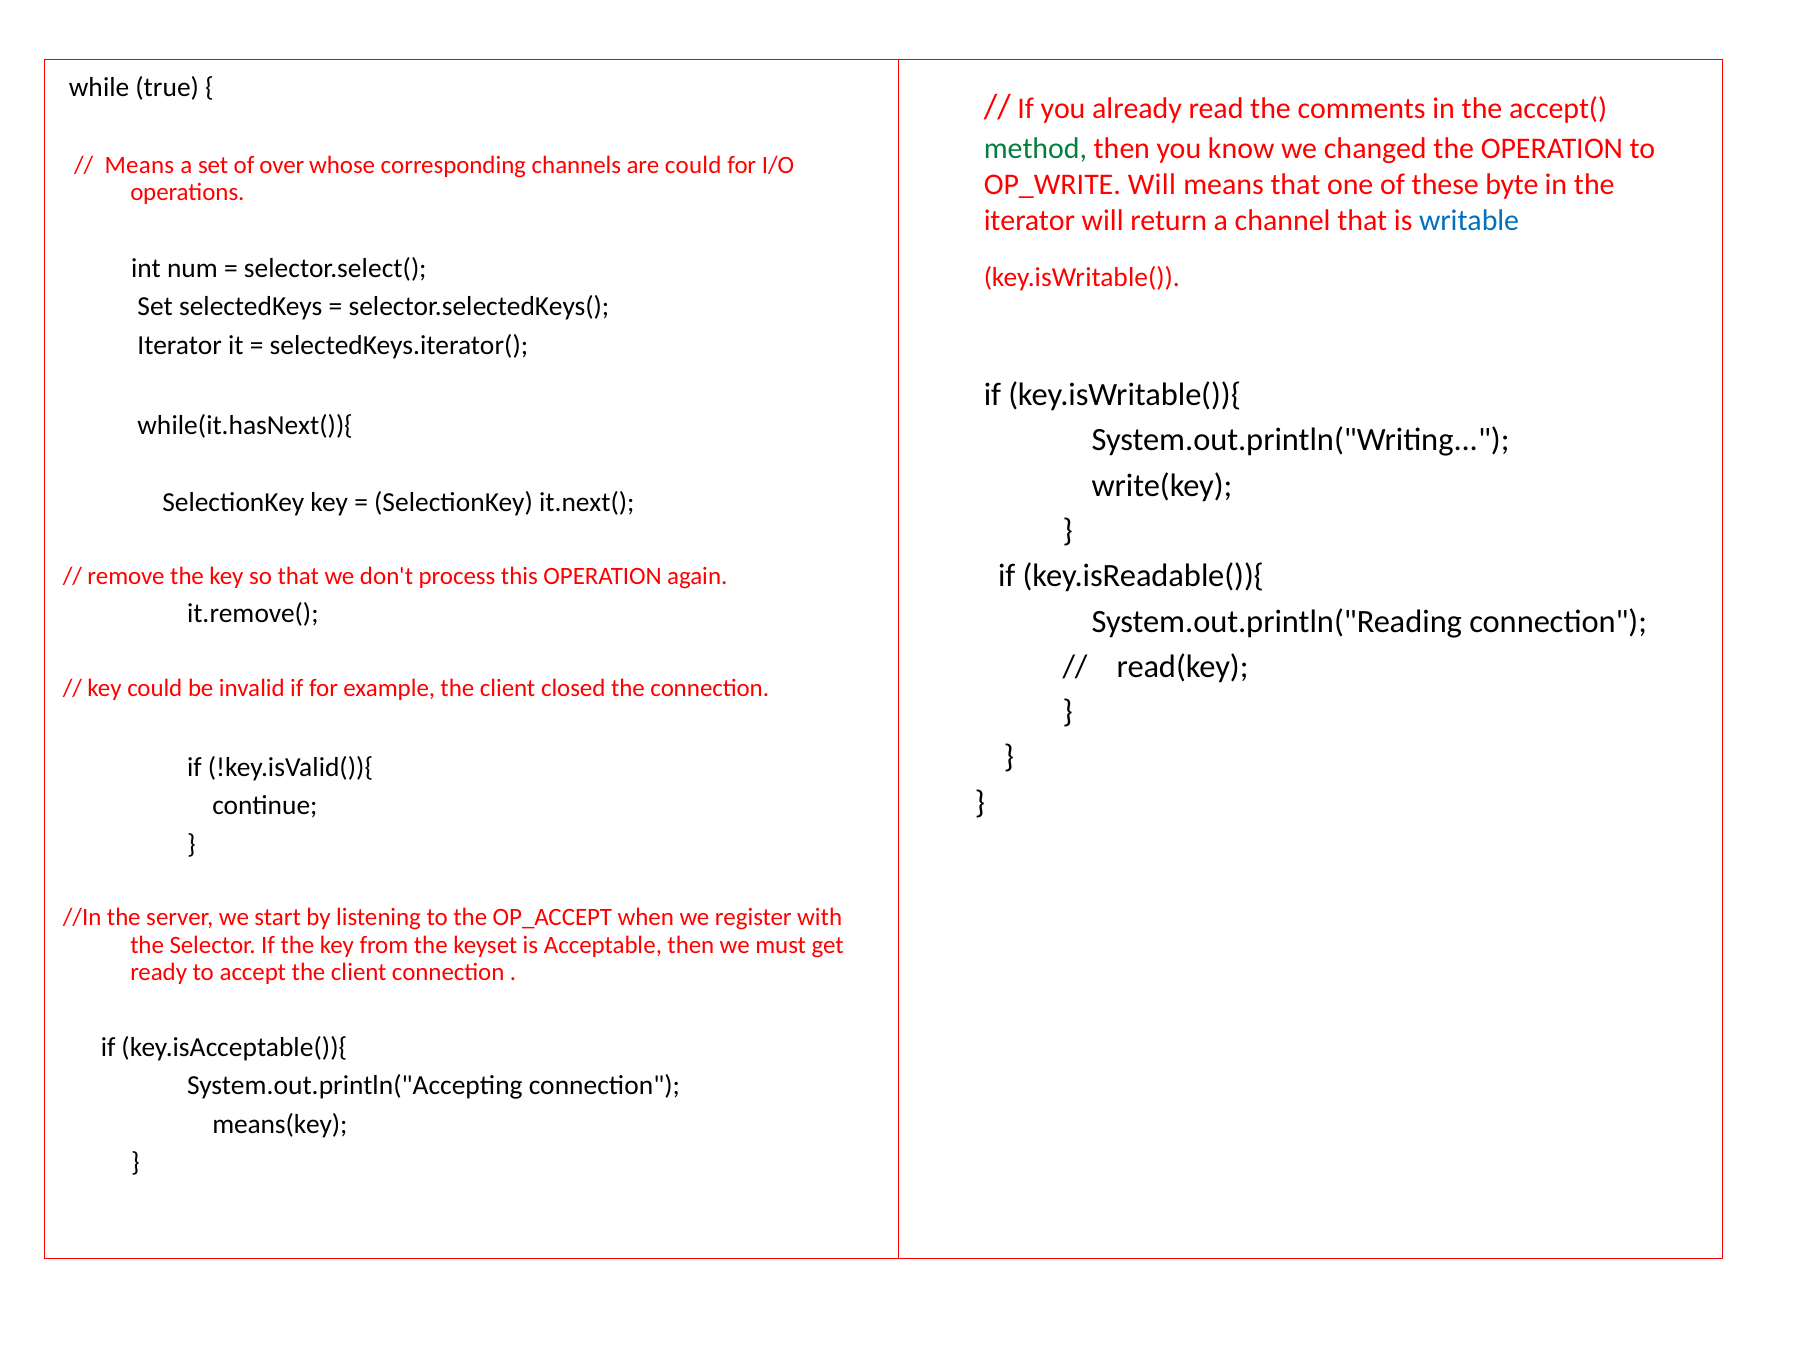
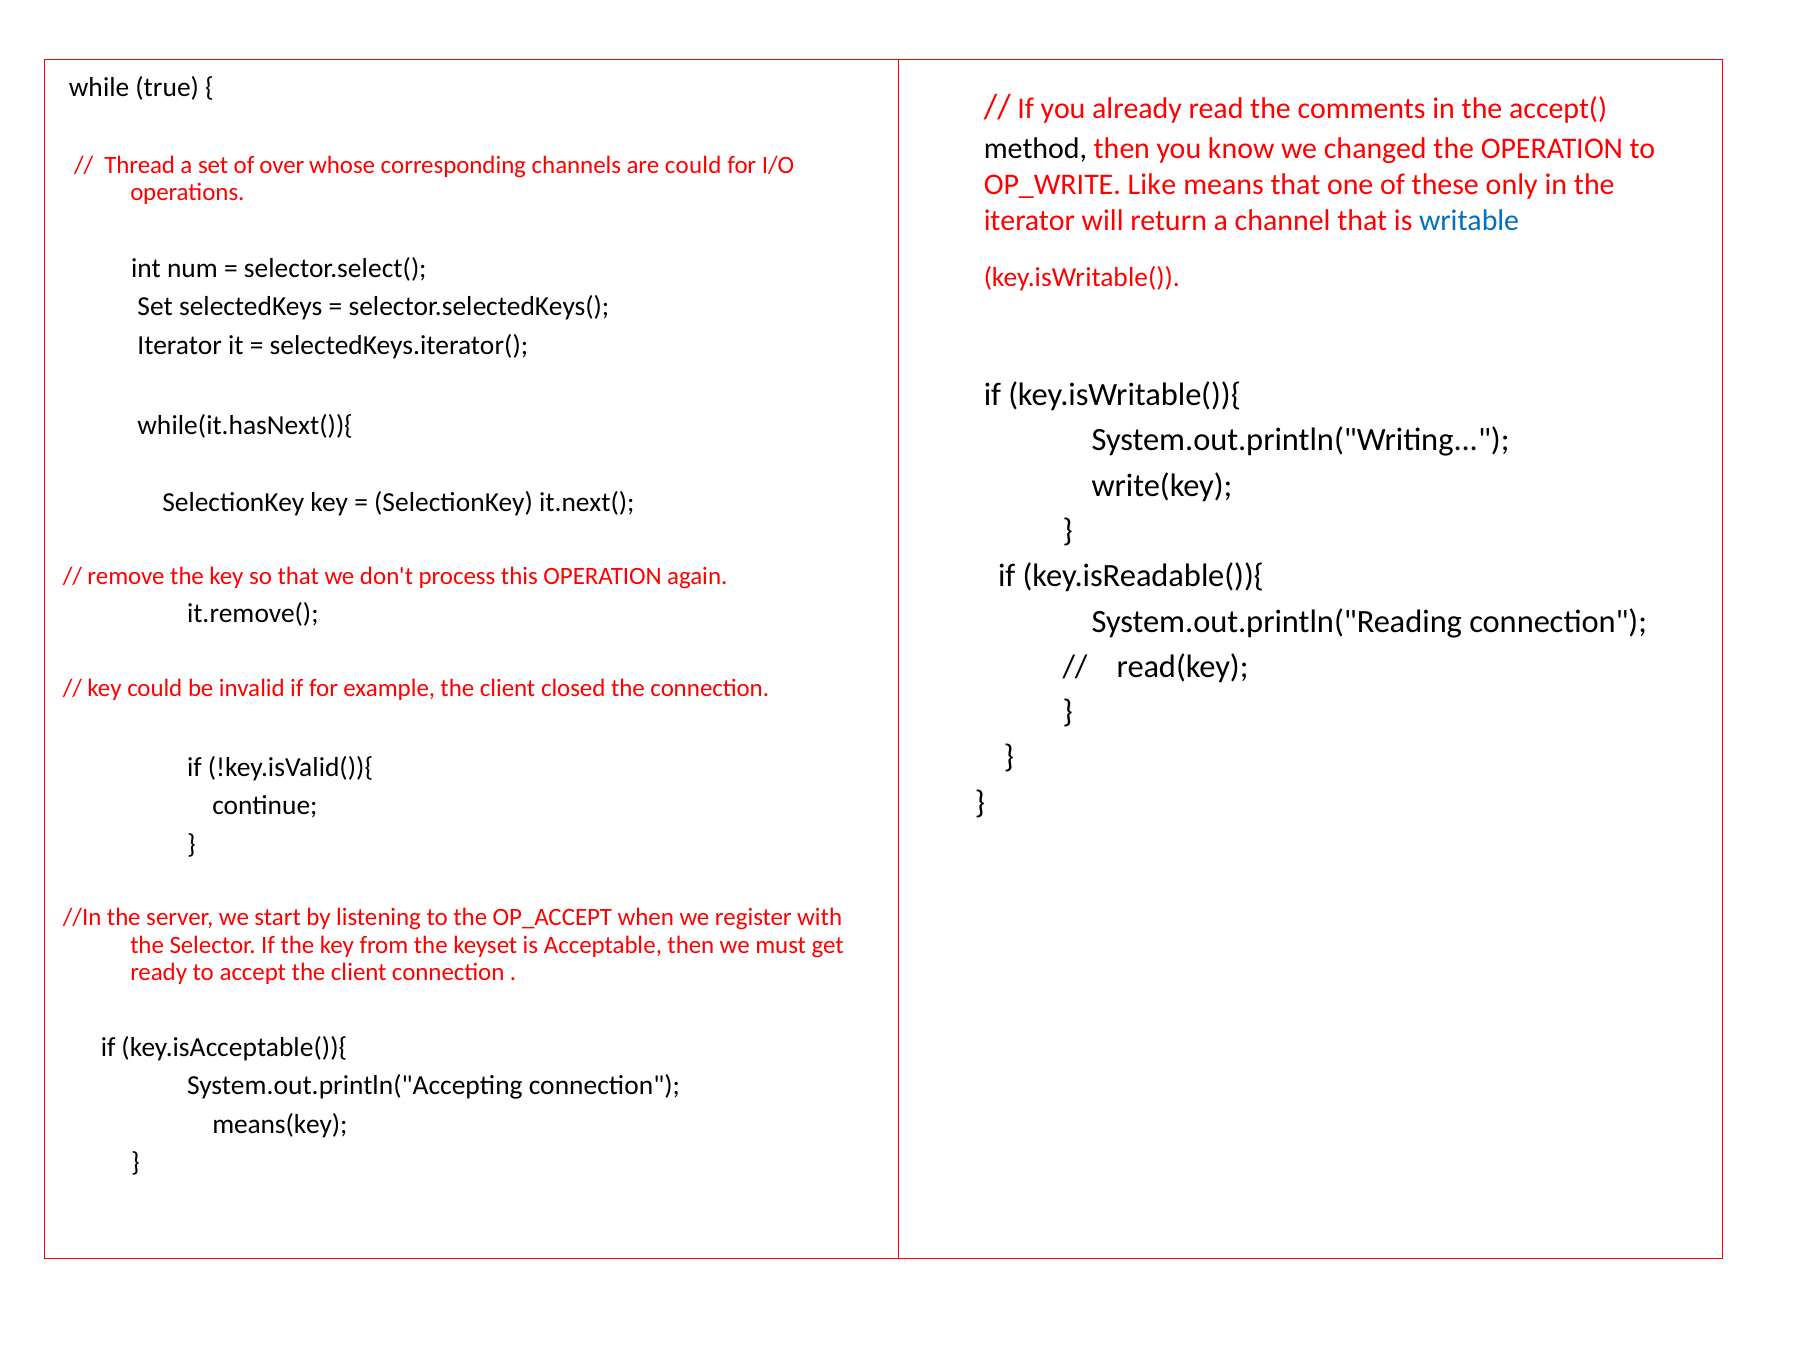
method colour: green -> black (1035, 149)
Means: Means -> Thread (140, 165)
OP_WRITE Will: Will -> Like (1152, 185)
byte: byte -> only (1512, 185)
